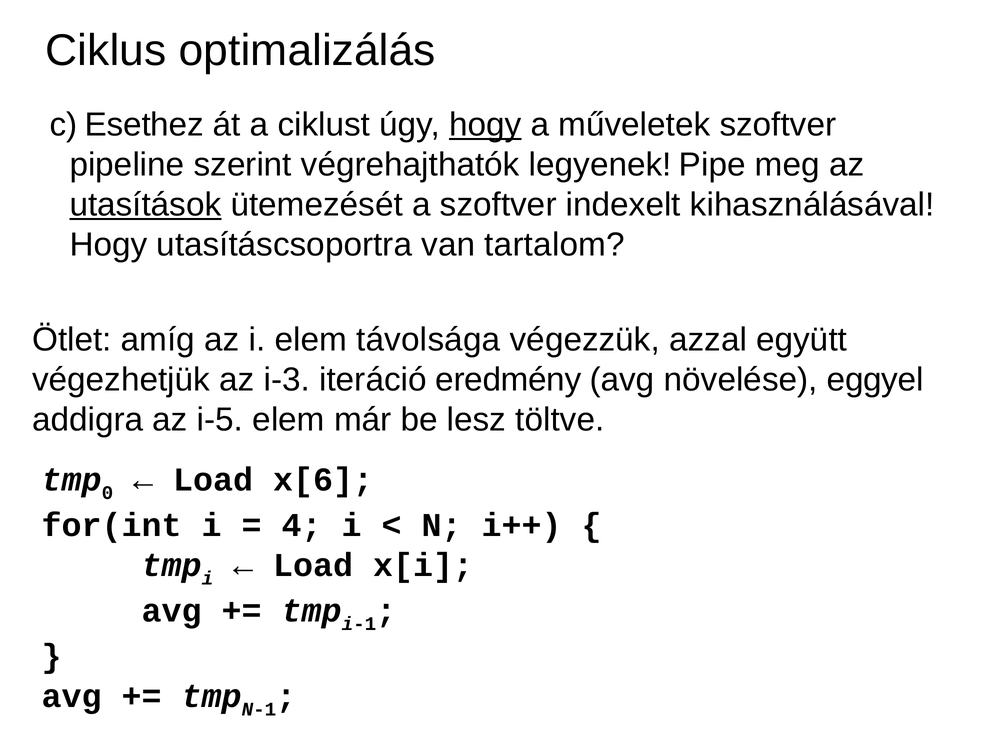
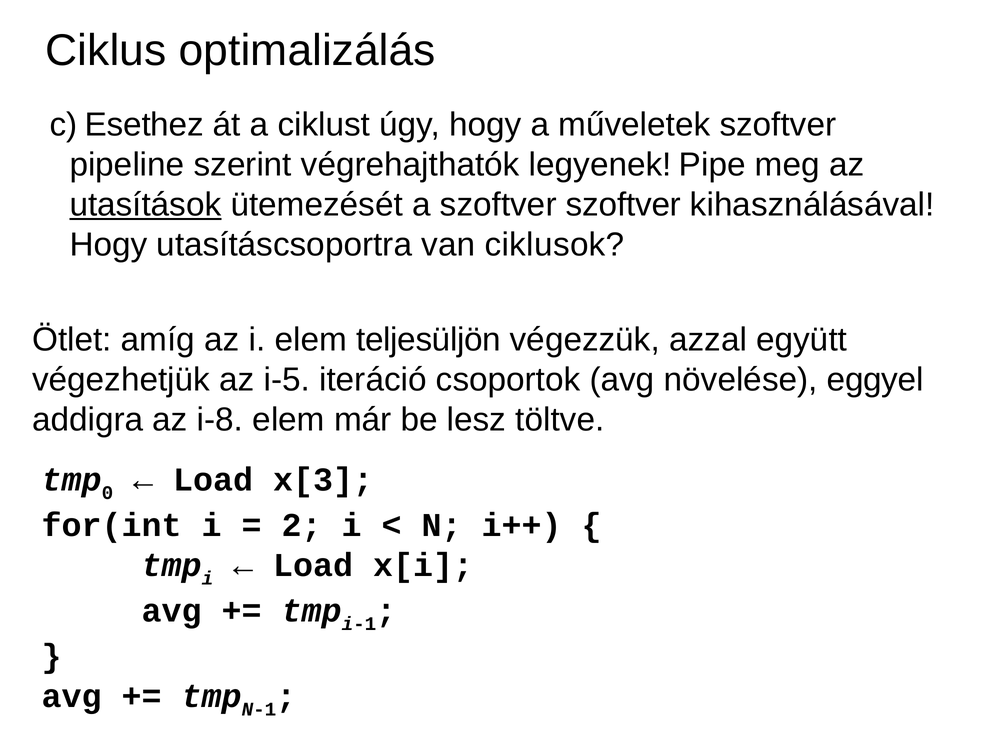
hogy underline: present -> none (485, 125)
szoftver indexelt: indexelt -> szoftver (623, 205)
tartalom: tartalom -> ciklusok (555, 245)
távolsága: távolsága -> teljesüljön (429, 340)
i-3: i-3 -> i-5 (287, 380)
eredmény: eredmény -> csoportok (508, 380)
i-5: i-5 -> i-8 (220, 420)
x[6: x[6 -> x[3 (323, 480)
4: 4 -> 2 (302, 525)
